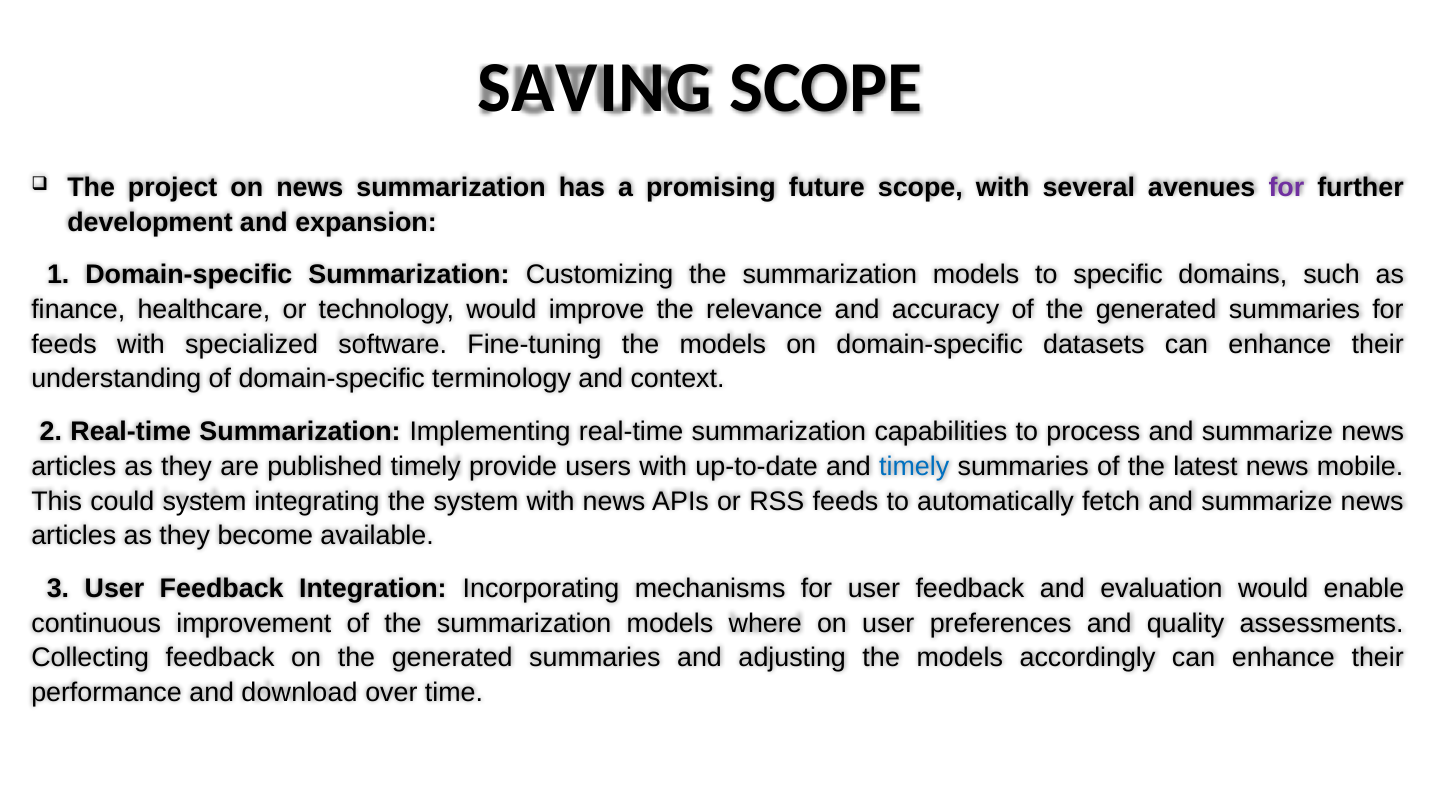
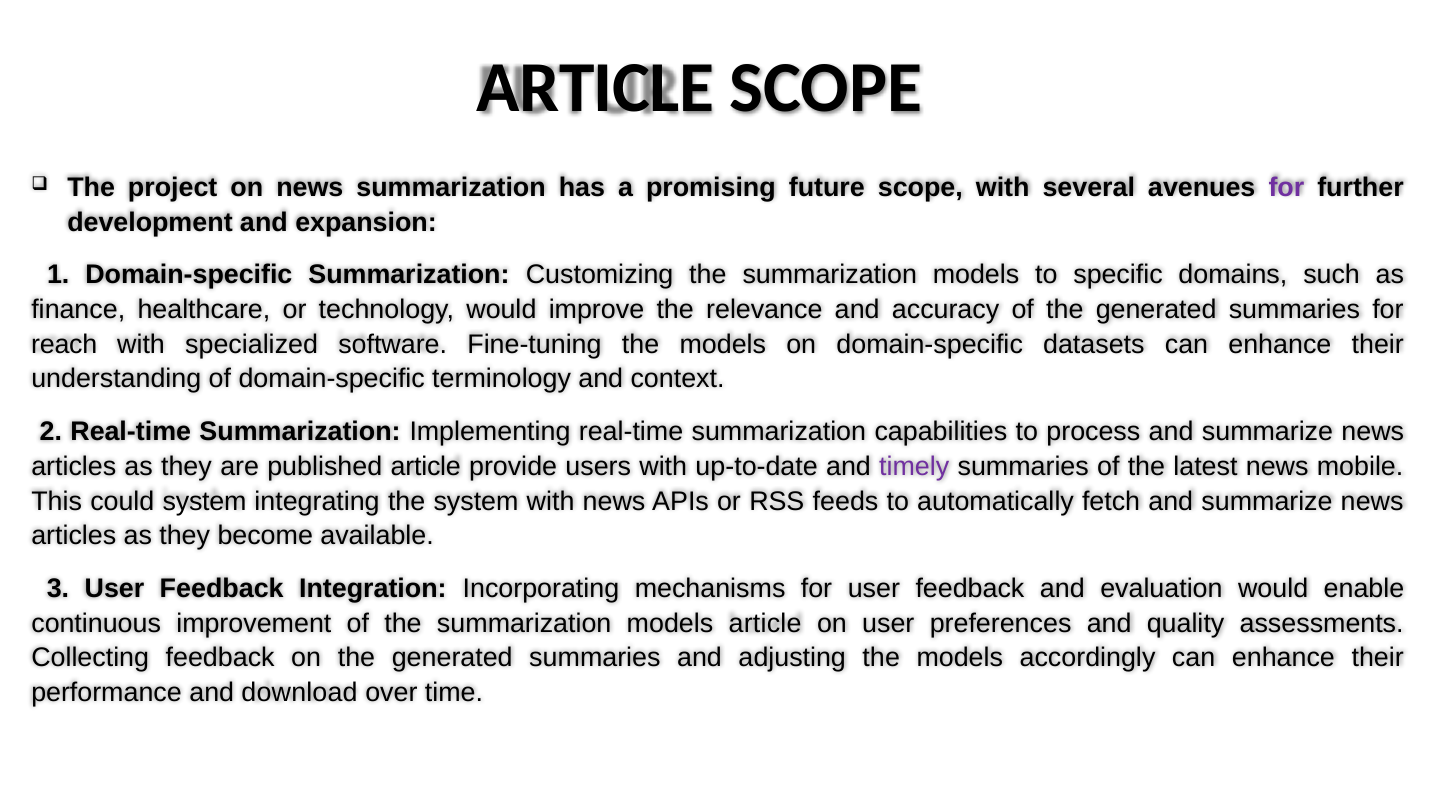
SAVING: SAVING -> ARTICLE (595, 88)
feeds: feeds -> reach (64, 344)
published timely: timely -> article (426, 466)
timely colour: blue -> purple (914, 466)
models where: where -> article (765, 623)
